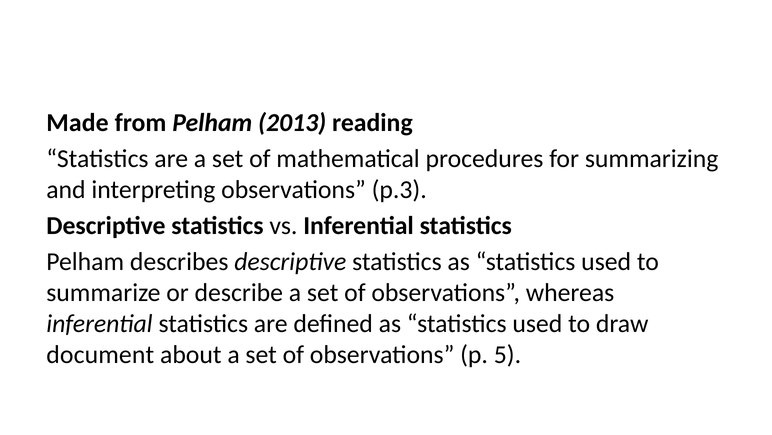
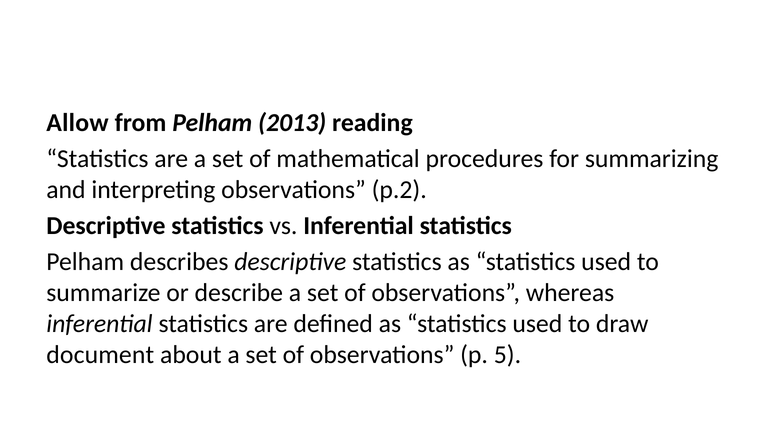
Made: Made -> Allow (77, 122)
p.3: p.3 -> p.2 (399, 189)
